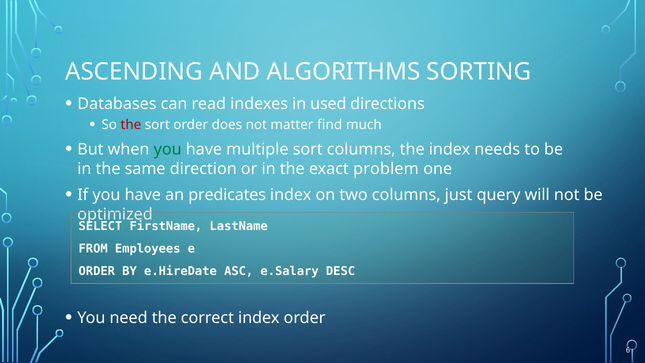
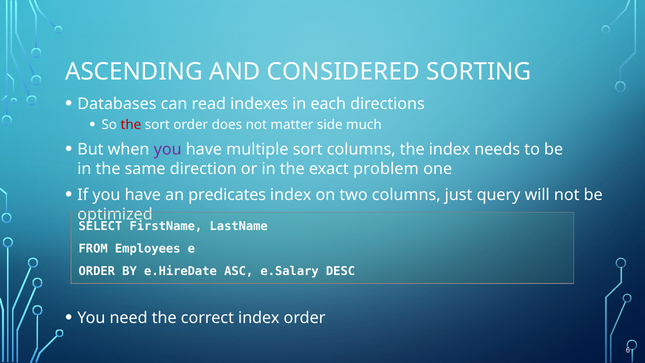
ALGORITHMS: ALGORITHMS -> CONSIDERED (343, 72)
used: used -> each (328, 104)
find: find -> side (330, 125)
you colour: green -> purple (168, 149)
